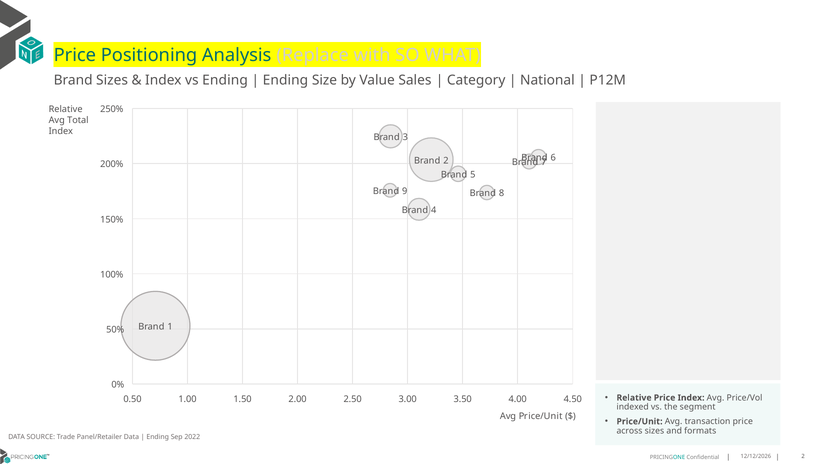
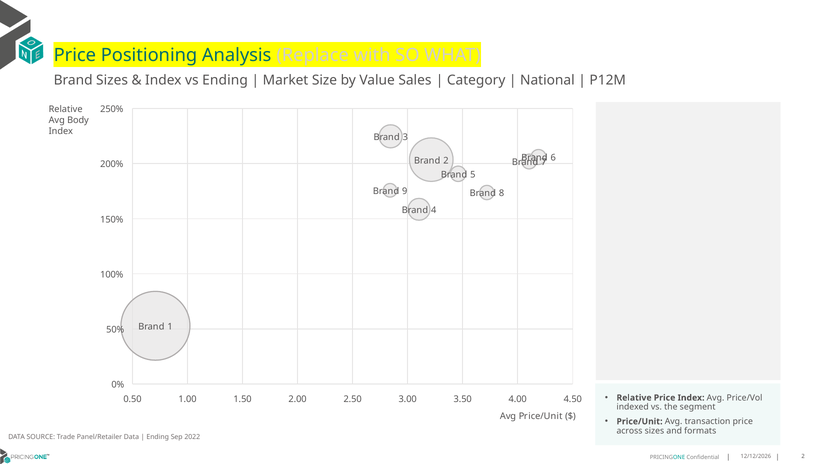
Ending: Ending -> Market (286, 80)
Total: Total -> Body (78, 120)
